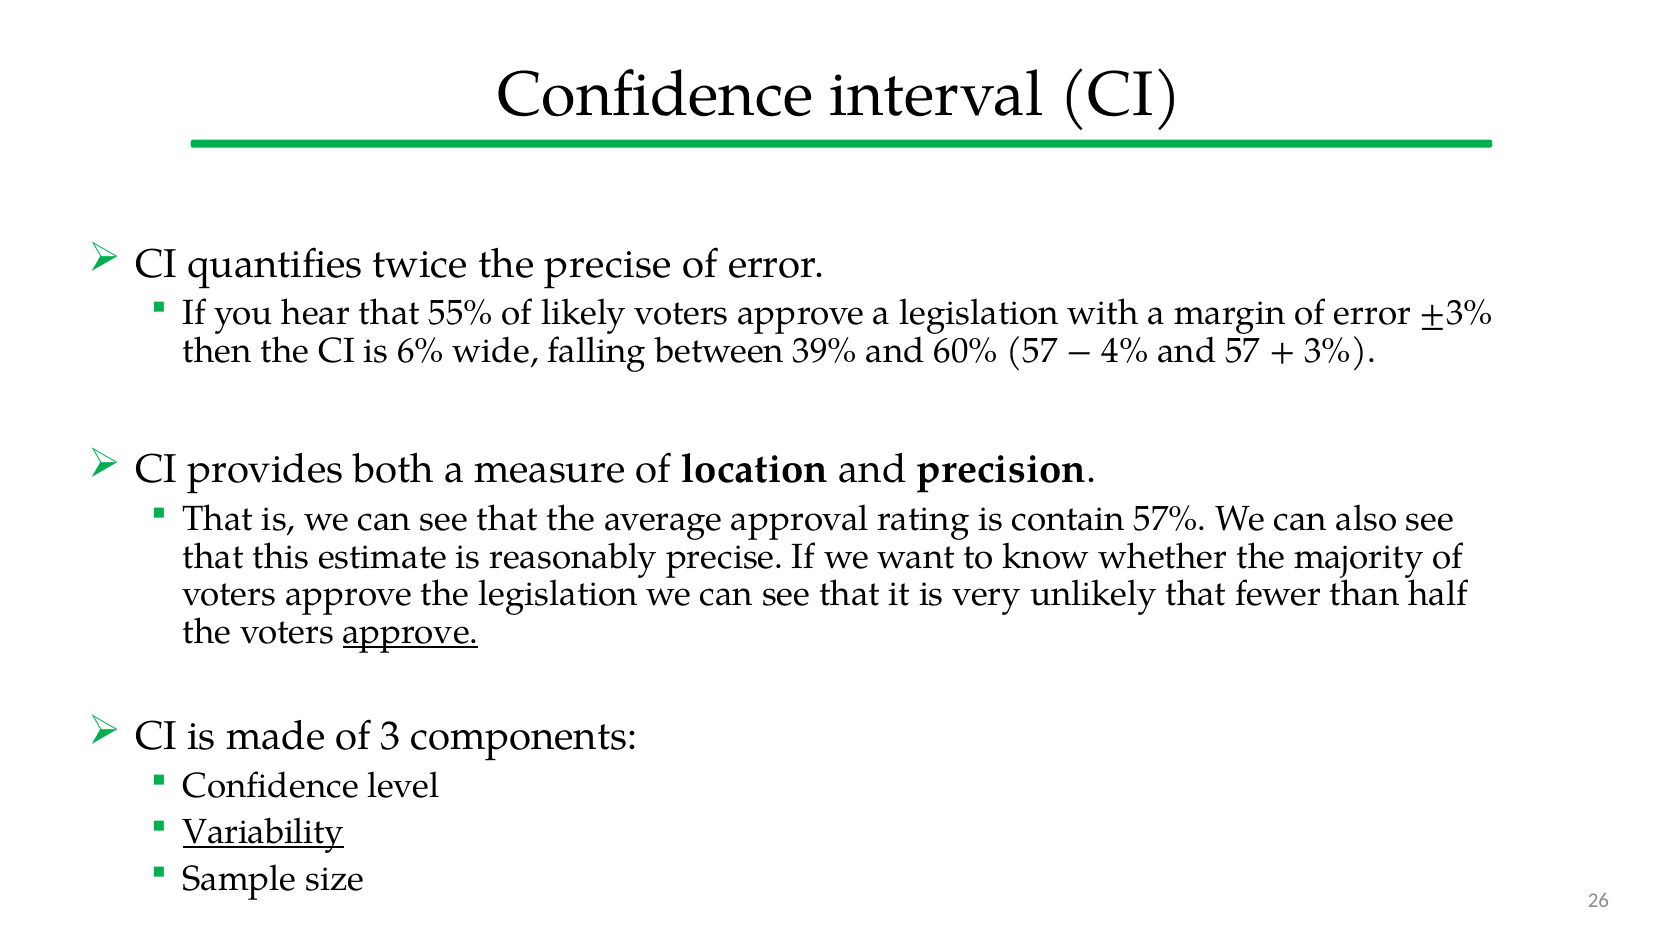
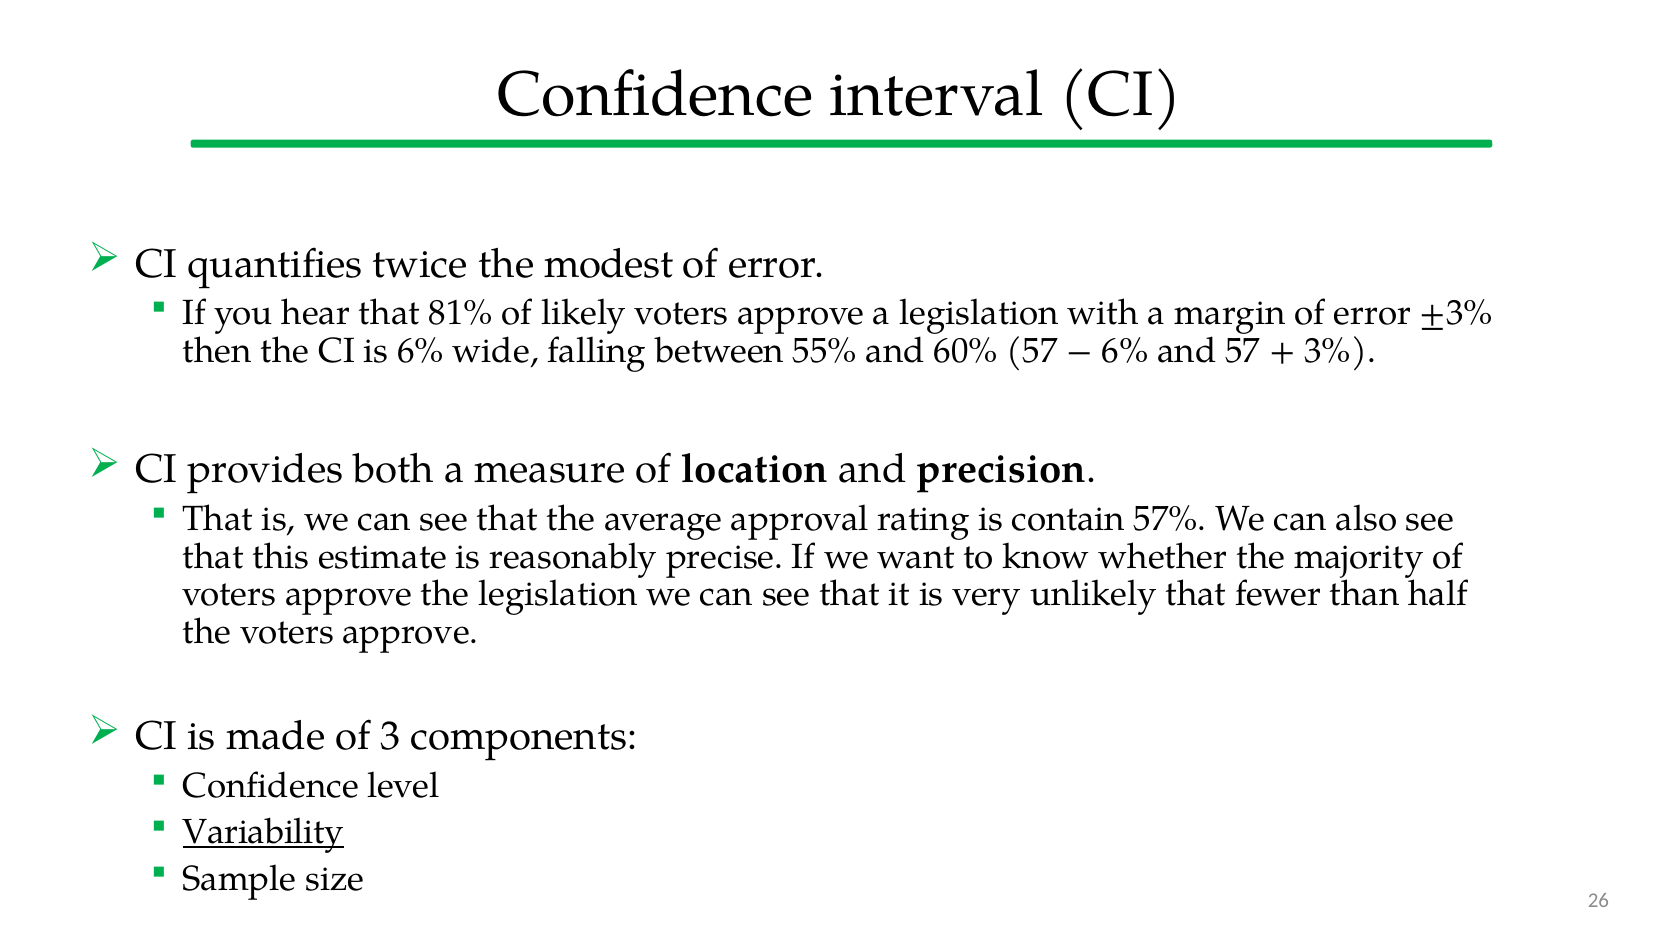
the precise: precise -> modest (609, 264)
55%: 55% -> 81% (461, 313)
39%: 39% -> 55% (825, 351)
4%: 4% -> 6% (1125, 351)
approve underline: present -> none (411, 632)
